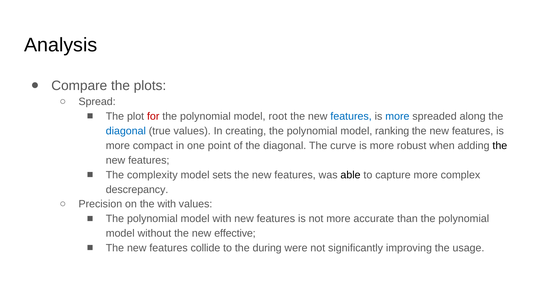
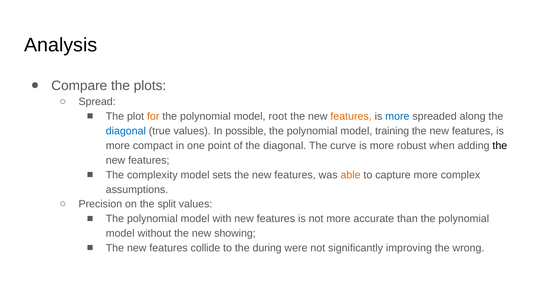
for colour: red -> orange (153, 117)
features colour: blue -> orange (351, 117)
creating: creating -> possible (246, 131)
ranking: ranking -> training (392, 131)
able colour: black -> orange (351, 175)
descrepancy: descrepancy -> assumptions (137, 190)
the with: with -> split (167, 205)
effective: effective -> showing (235, 234)
usage: usage -> wrong (468, 249)
